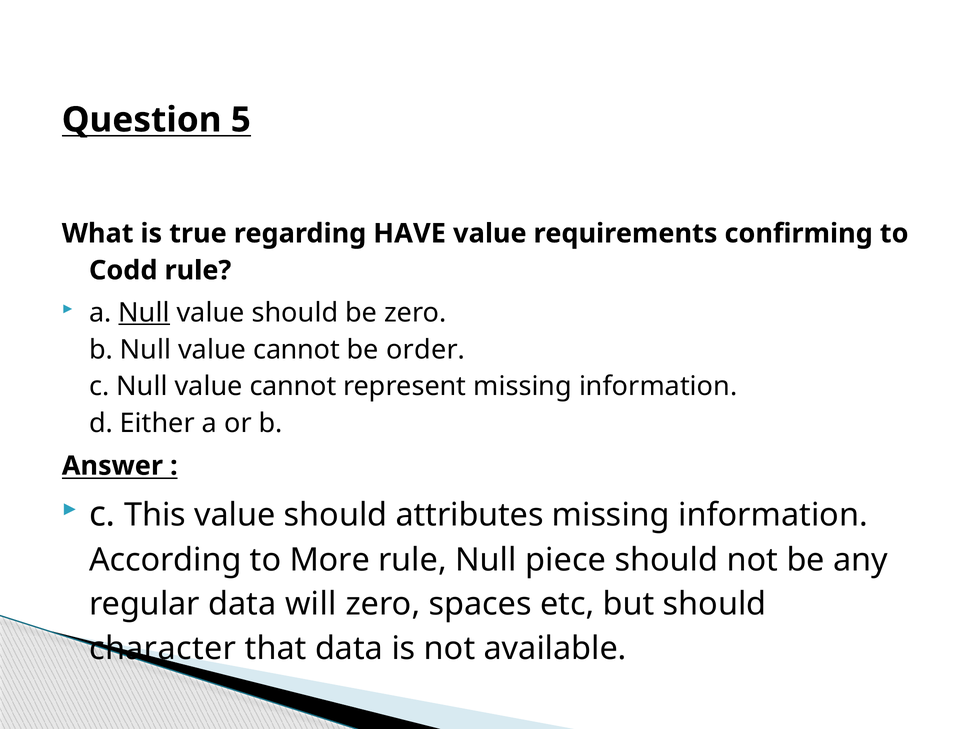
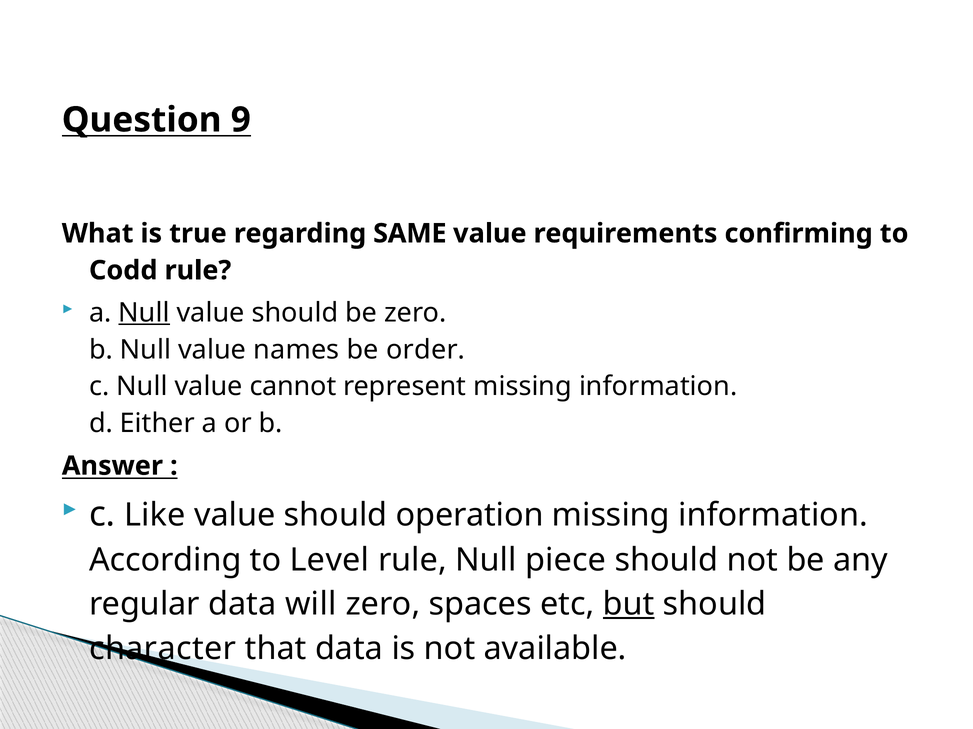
5: 5 -> 9 (241, 120)
HAVE: HAVE -> SAME (410, 234)
b Null value cannot: cannot -> names (296, 350)
This: This -> Like (155, 515)
attributes: attributes -> operation (470, 515)
More: More -> Level (329, 561)
but underline: none -> present (629, 605)
